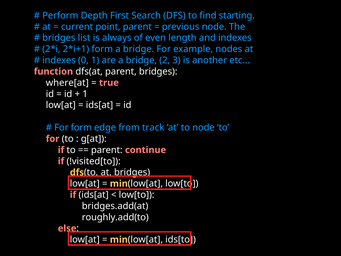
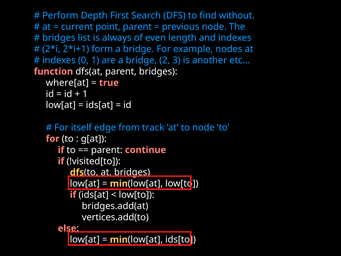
starting: starting -> without (237, 15)
For form: form -> itself (81, 127)
roughly.add(to: roughly.add(to -> vertices.add(to (115, 217)
